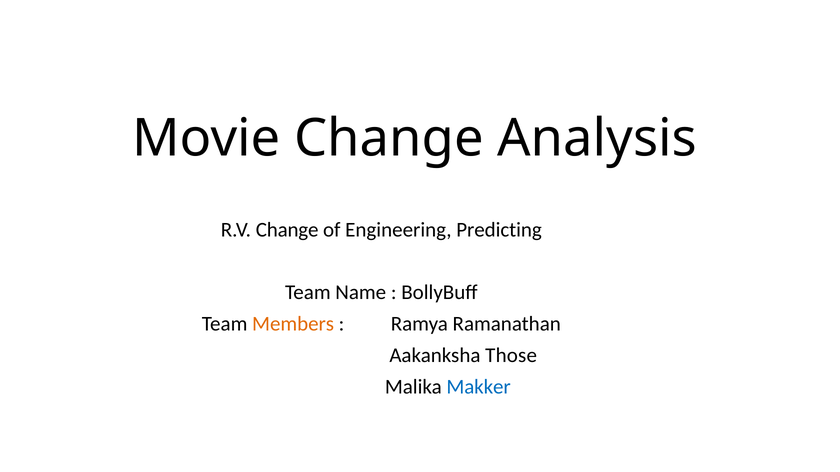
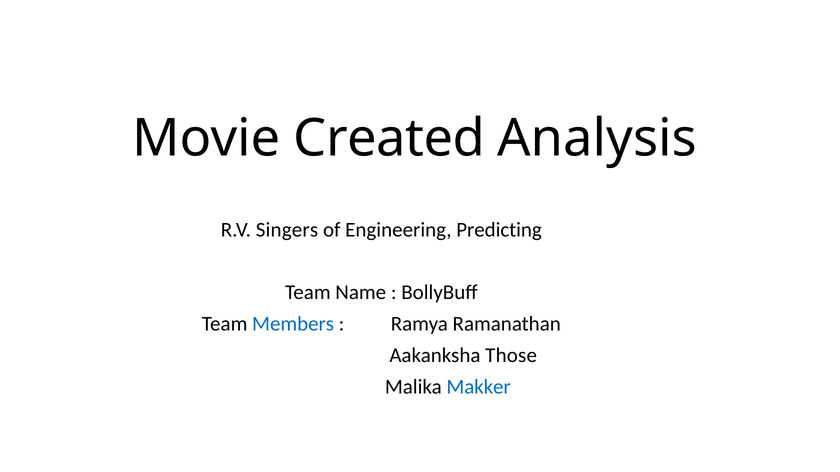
Movie Change: Change -> Created (389, 139)
R.V Change: Change -> Singers (287, 230)
Members colour: orange -> blue (293, 324)
